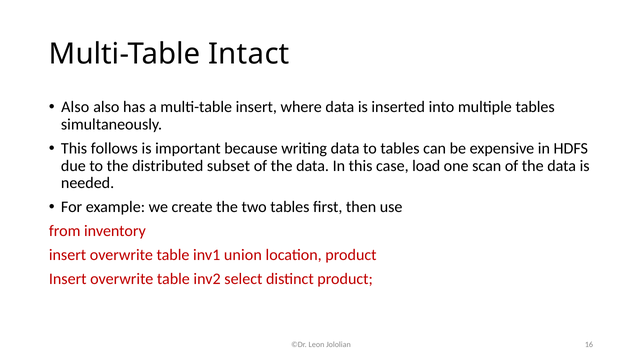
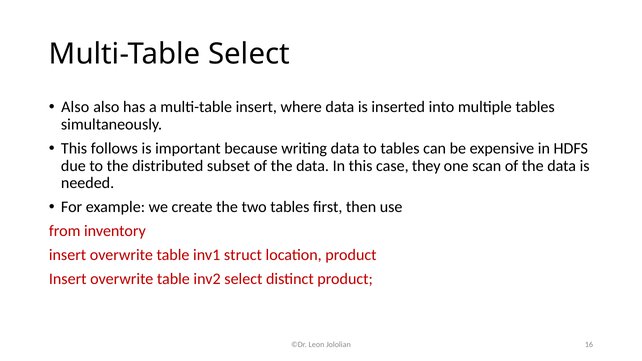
Multi-Table Intact: Intact -> Select (249, 54)
load: load -> they (426, 166)
union: union -> struct (243, 255)
